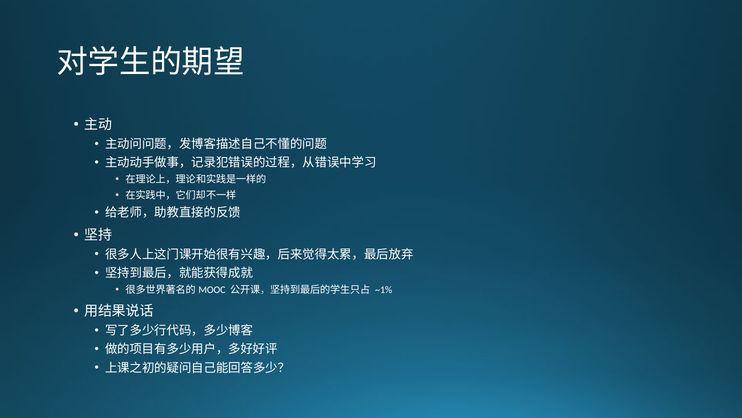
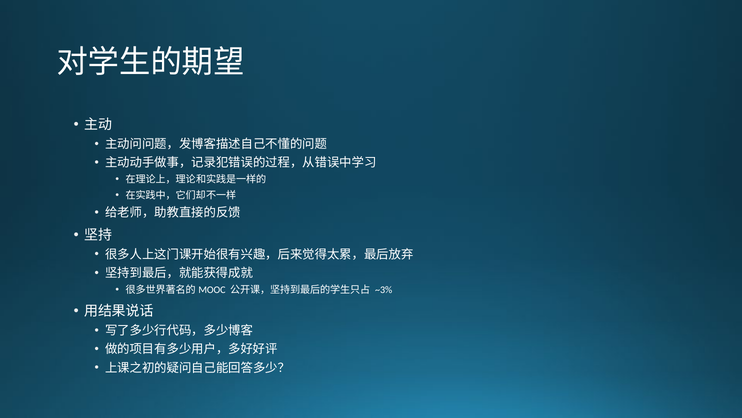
~1%: ~1% -> ~3% (384, 290)
